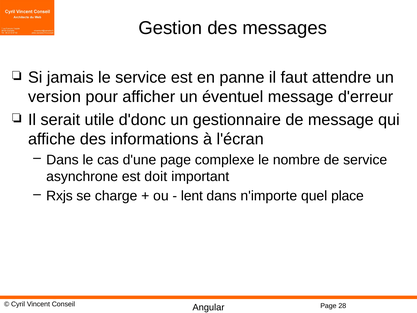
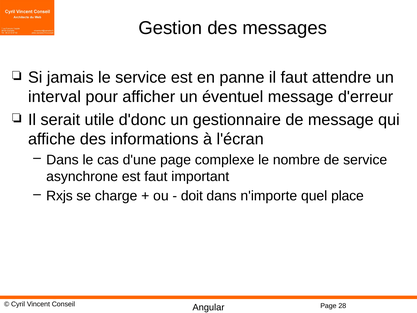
version: version -> interval (54, 97)
est doit: doit -> faut (156, 176)
lent: lent -> doit (192, 196)
